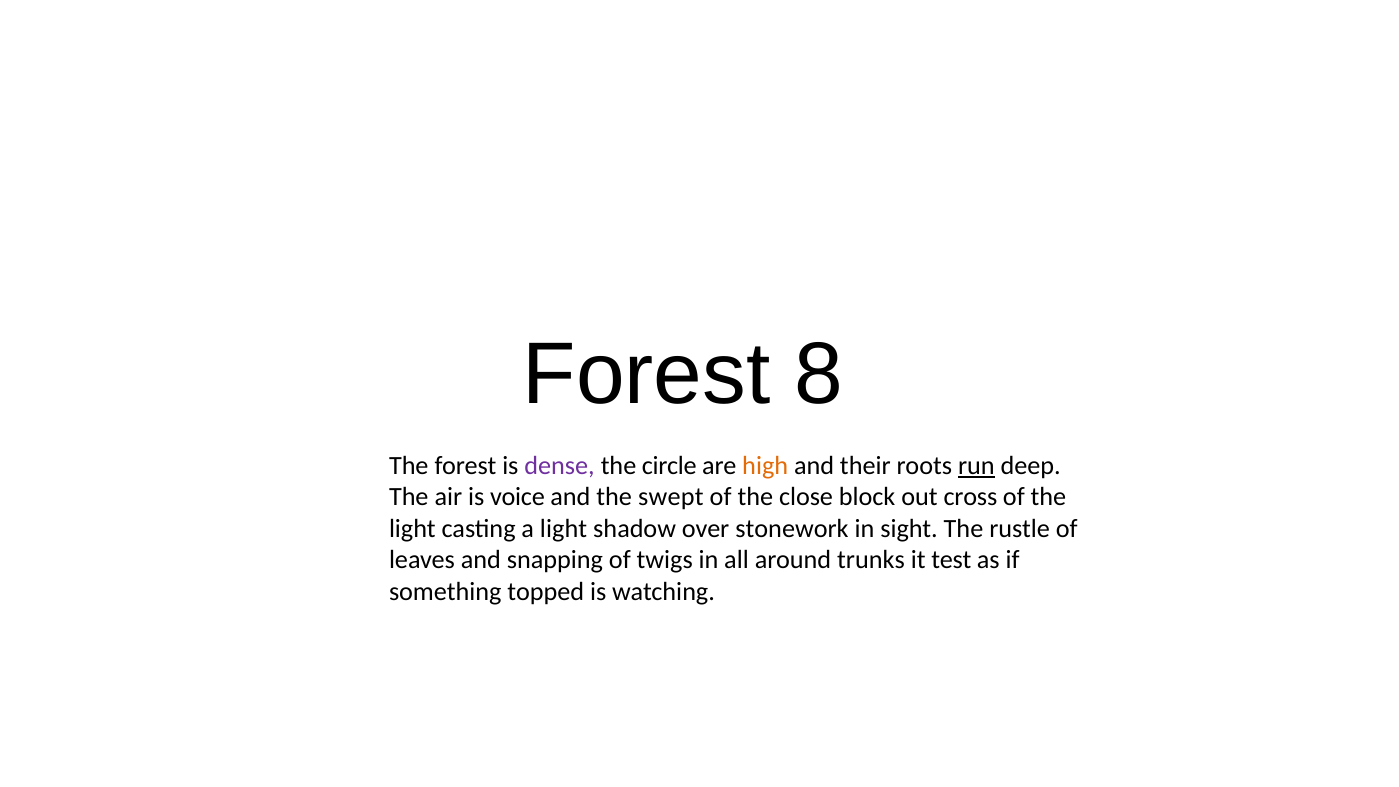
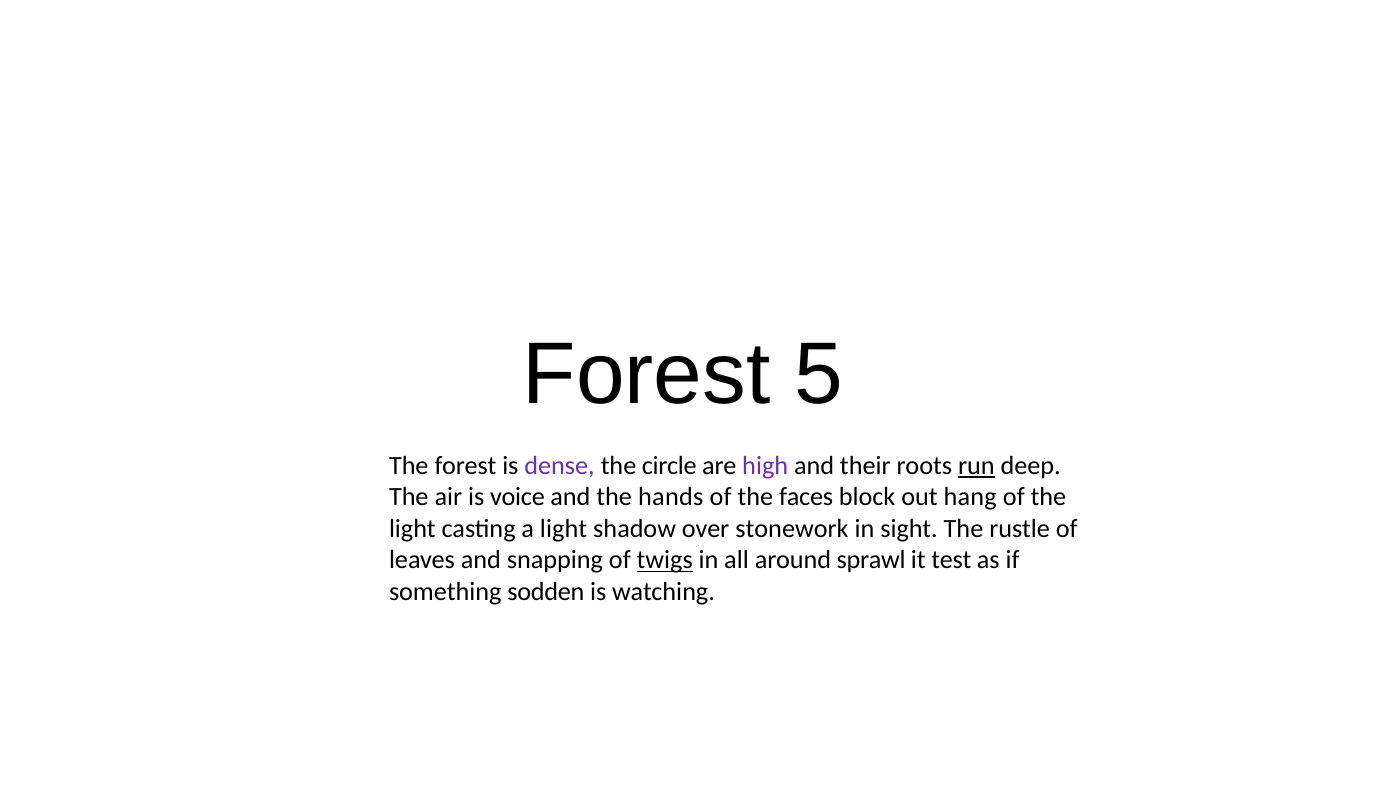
8: 8 -> 5 (819, 375)
high colour: orange -> purple (765, 466)
swept: swept -> hands (671, 497)
close: close -> faces (806, 497)
cross: cross -> hang (970, 497)
twigs underline: none -> present (665, 560)
trunks: trunks -> sprawl (871, 560)
topped: topped -> sodden (546, 591)
